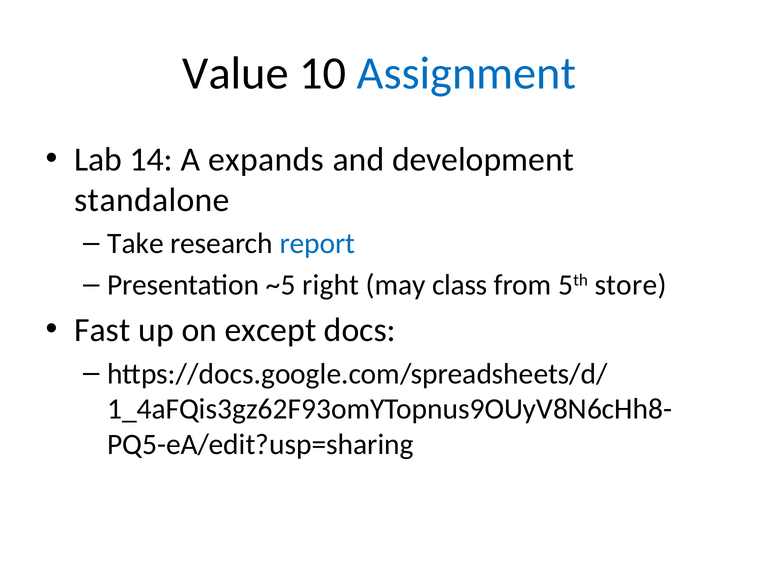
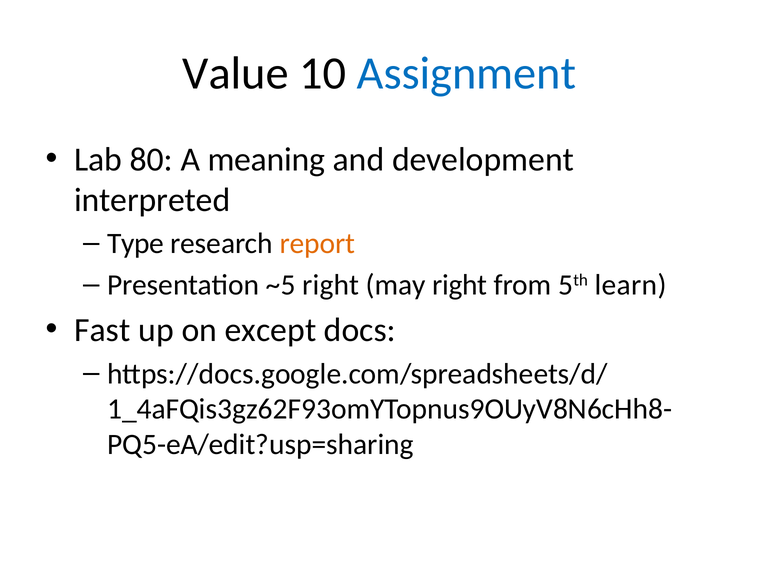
14: 14 -> 80 (151, 159)
expands: expands -> meaning (267, 159)
standalone: standalone -> interpreted (152, 200)
Take: Take -> Type (136, 243)
report colour: blue -> orange (317, 243)
may class: class -> right (460, 285)
store: store -> learn (631, 285)
